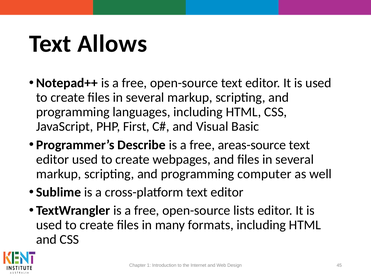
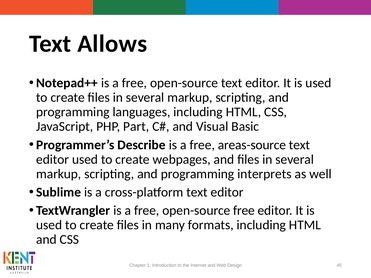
First: First -> Part (136, 127)
computer: computer -> interprets (264, 174)
open-source lists: lists -> free (244, 211)
